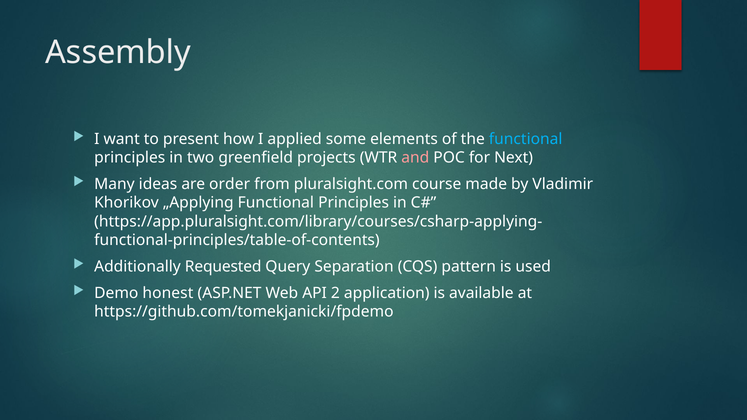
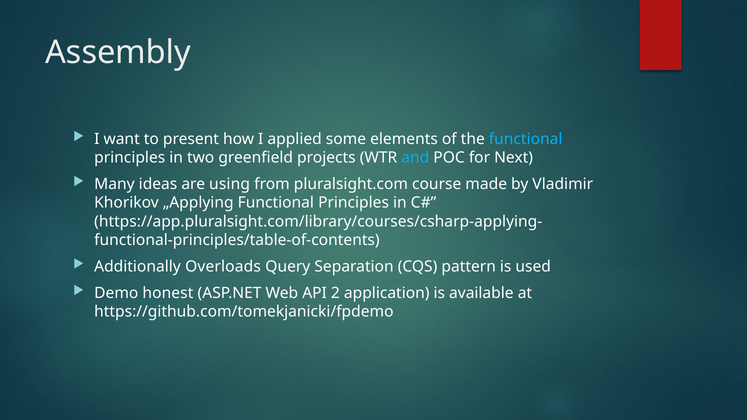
and colour: pink -> light blue (415, 158)
order: order -> using (230, 184)
Requested: Requested -> Overloads (223, 267)
